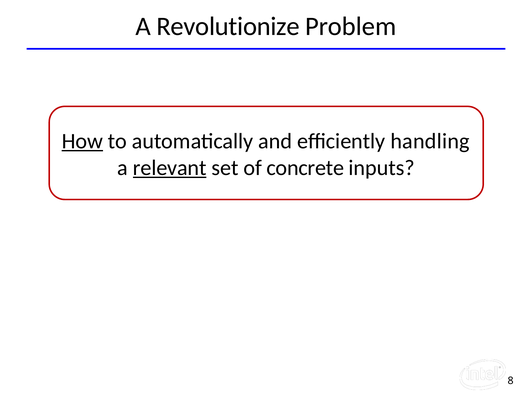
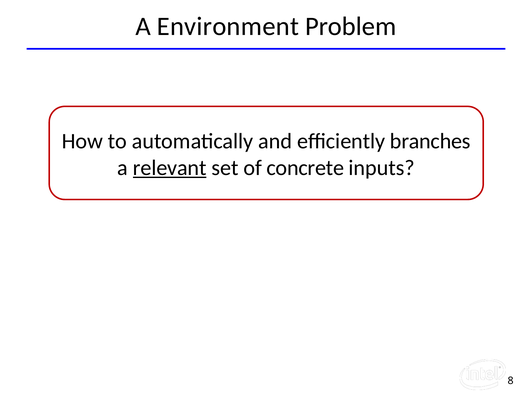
Revolutionize: Revolutionize -> Environment (228, 26)
How underline: present -> none (82, 141)
handling: handling -> branches (430, 141)
